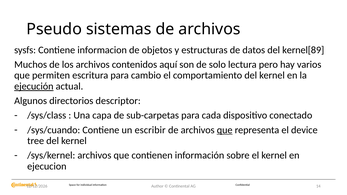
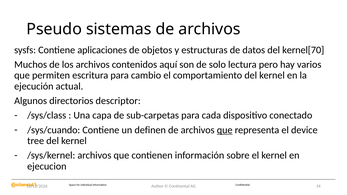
informacion: informacion -> aplicaciones (102, 50)
kernel[89: kernel[89 -> kernel[70 (303, 50)
ejecución underline: present -> none (34, 86)
escribir: escribir -> definen (150, 130)
